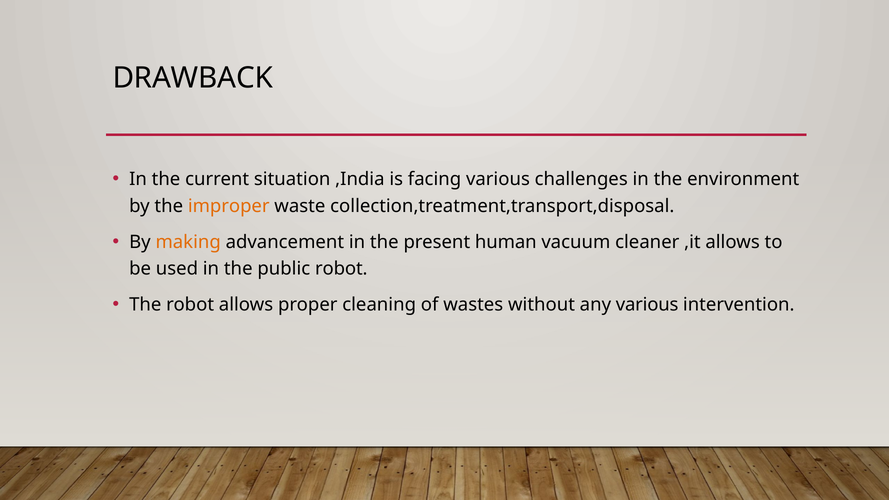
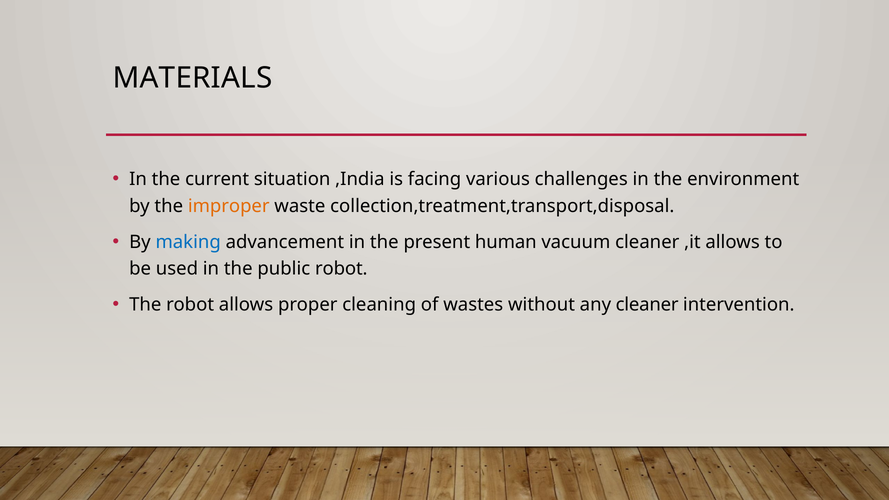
DRAWBACK: DRAWBACK -> MATERIALS (192, 78)
making colour: orange -> blue (188, 242)
any various: various -> cleaner (647, 305)
